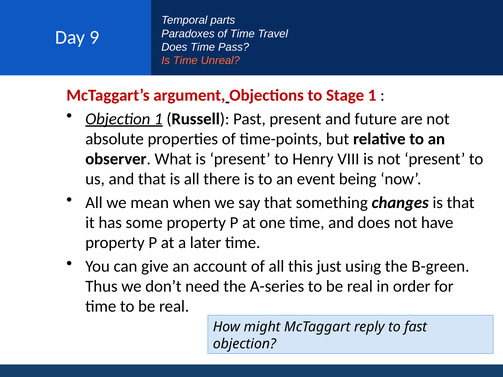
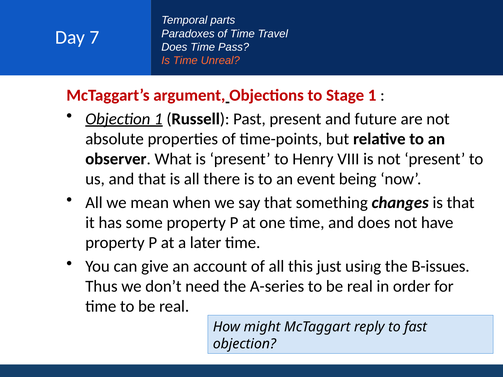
9: 9 -> 7 (94, 37)
B-green: B-green -> B-issues (441, 266)
